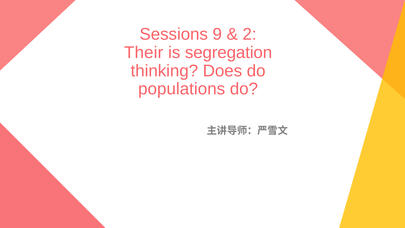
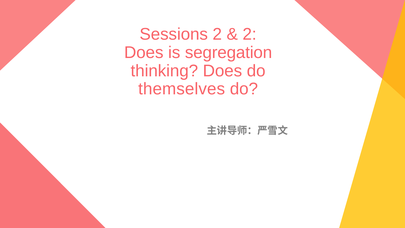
Sessions 9: 9 -> 2 (217, 34)
Their: Their -> Does (144, 53)
populations: populations -> themselves (182, 89)
